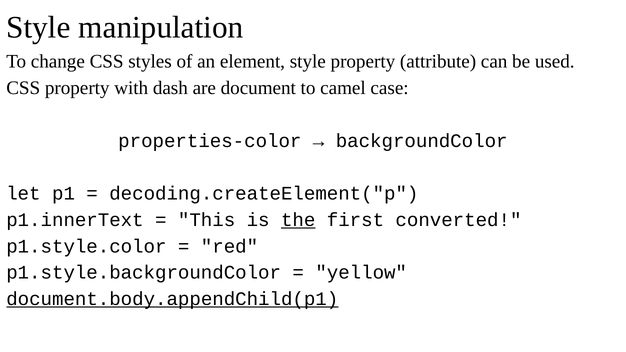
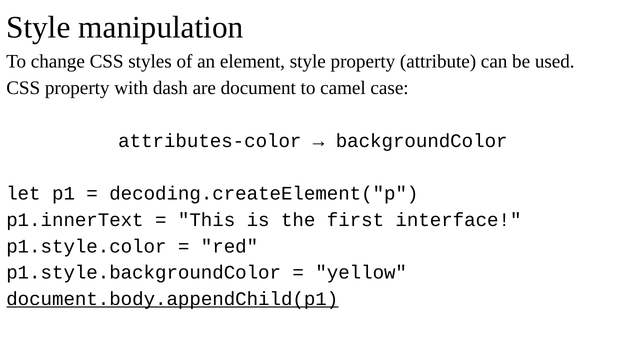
properties-color: properties-color -> attributes-color (210, 141)
the underline: present -> none (298, 220)
converted: converted -> interface (458, 220)
